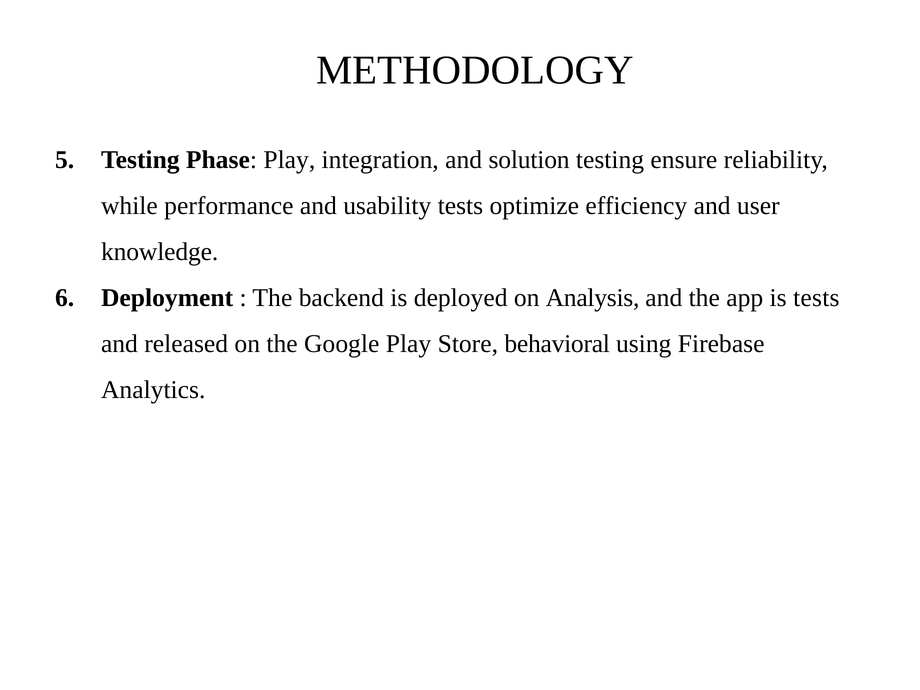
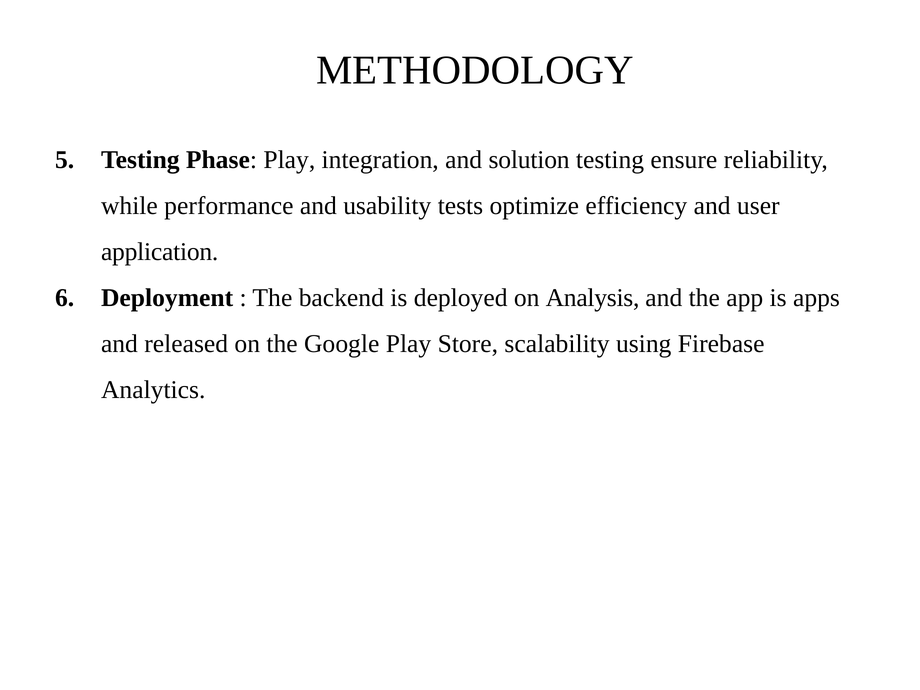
knowledge: knowledge -> application (160, 252)
is tests: tests -> apps (816, 298)
behavioral: behavioral -> scalability (557, 344)
